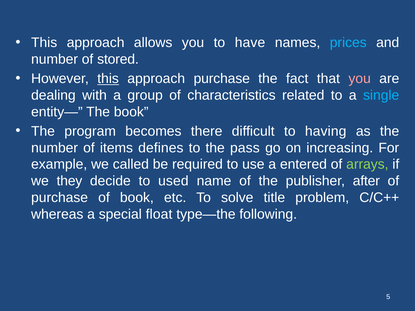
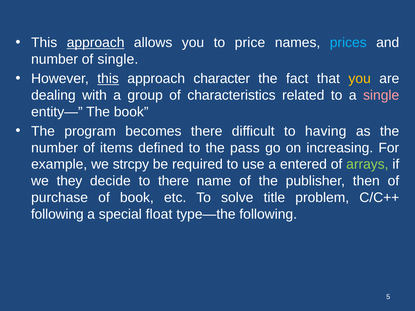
approach underline: none -> present (96, 43)
have: have -> price (250, 43)
of stored: stored -> single (118, 59)
approach purchase: purchase -> character (222, 79)
you colour: pink -> yellow (360, 79)
single colour: light blue -> pink (381, 95)
defines: defines -> defined (161, 148)
called: called -> strcpy (131, 165)
to used: used -> there (174, 181)
after: after -> then (366, 181)
whereas: whereas -> following (57, 214)
